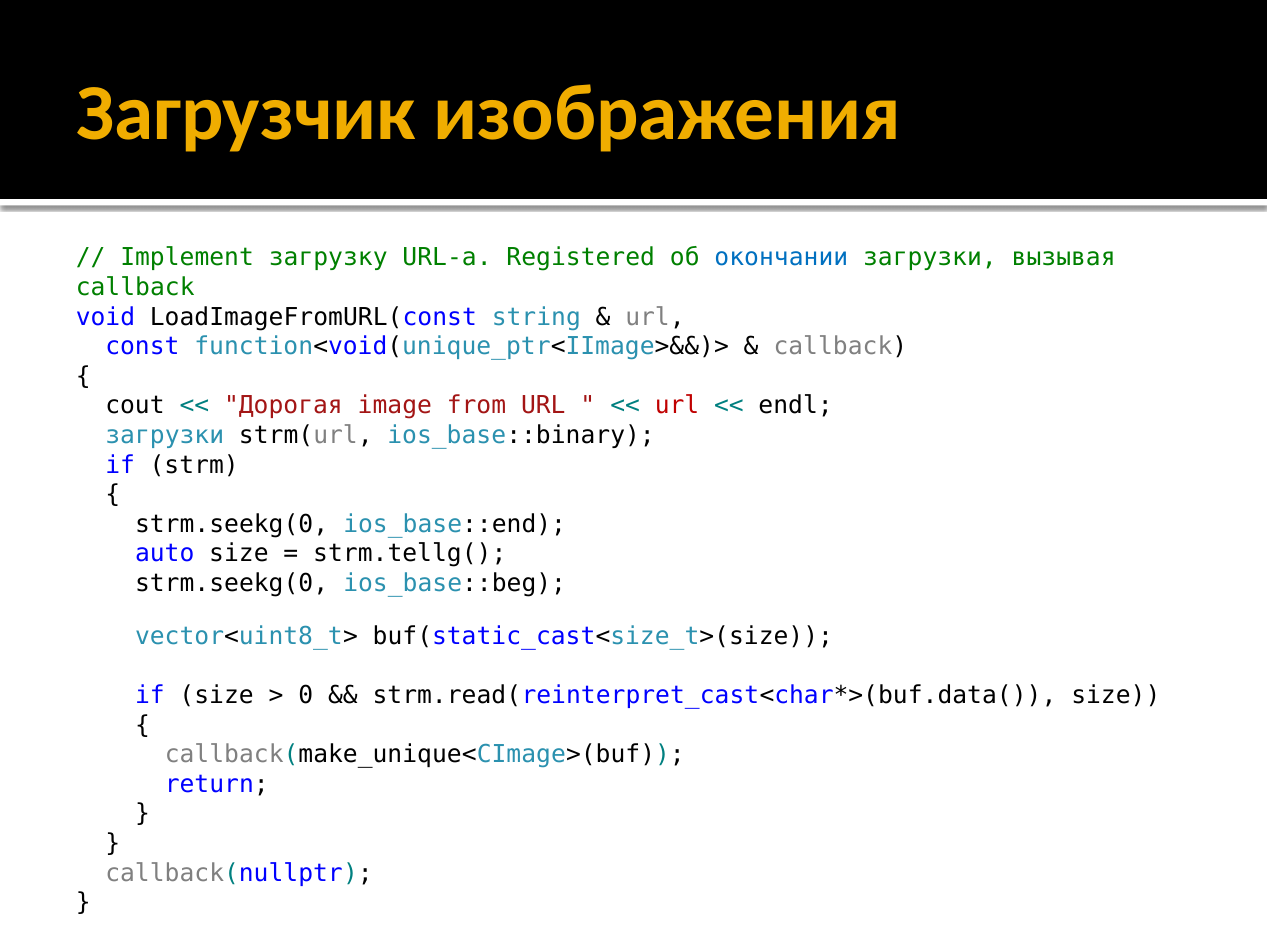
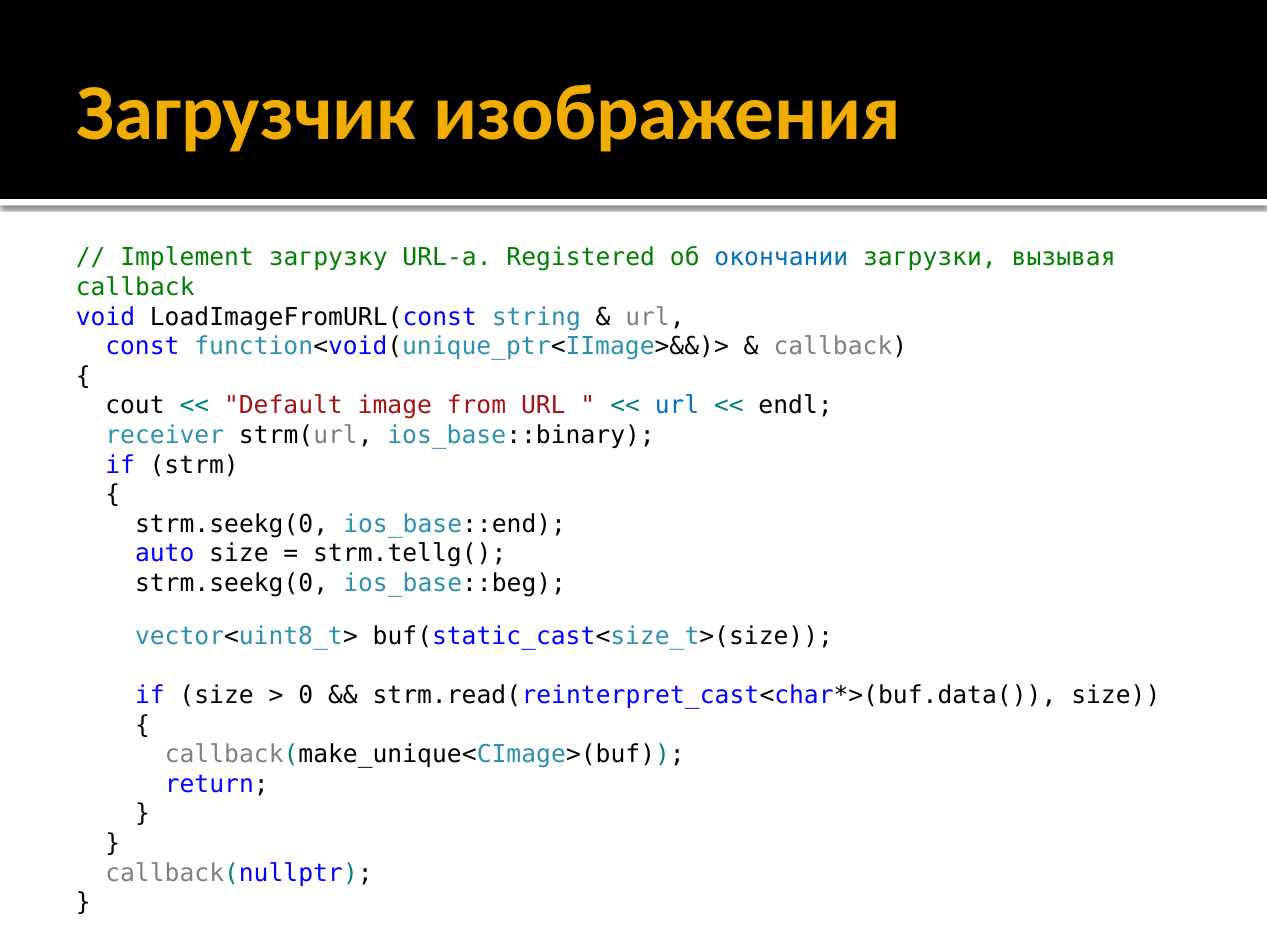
Дорогая: Дорогая -> Default (283, 405)
url colour: red -> blue (677, 405)
загрузки: загрузки -> receiver (165, 435)
